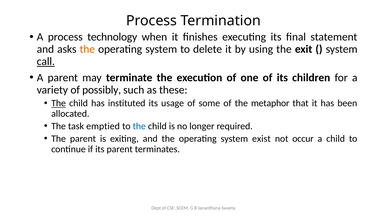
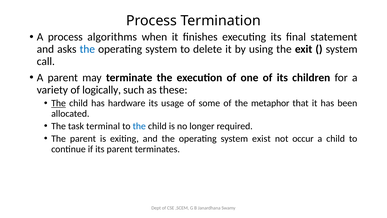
technology: technology -> algorithms (112, 37)
the colour: orange -> blue (87, 49)
call underline: present -> none (46, 61)
possibly: possibly -> logically (102, 90)
instituted: instituted -> hardware (127, 103)
emptied: emptied -> terminal (103, 126)
